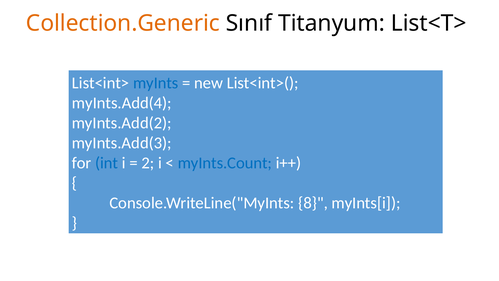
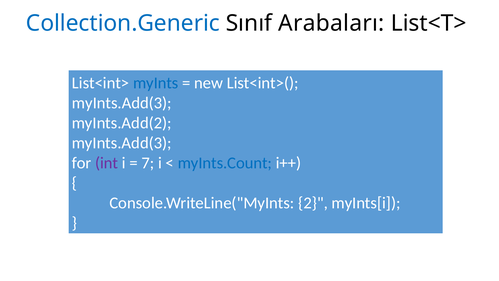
Collection.Generic colour: orange -> blue (123, 23)
Titanyum: Titanyum -> Arabaları (331, 23)
myInts.Add(4: myInts.Add(4 -> myInts.Add(3 (122, 103)
int colour: blue -> purple (107, 163)
2: 2 -> 7 (148, 163)
8: 8 -> 2 (313, 203)
